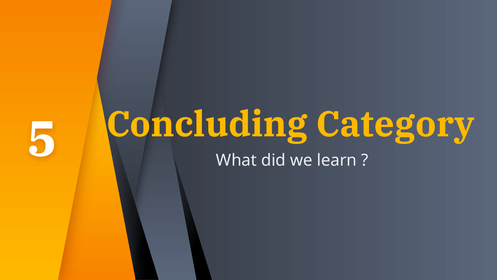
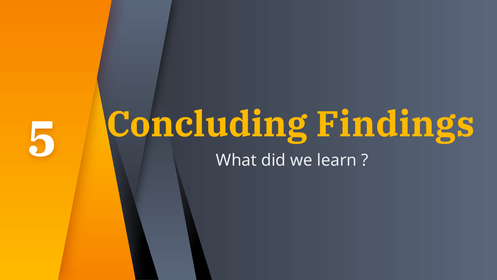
Category: Category -> Findings (395, 124)
